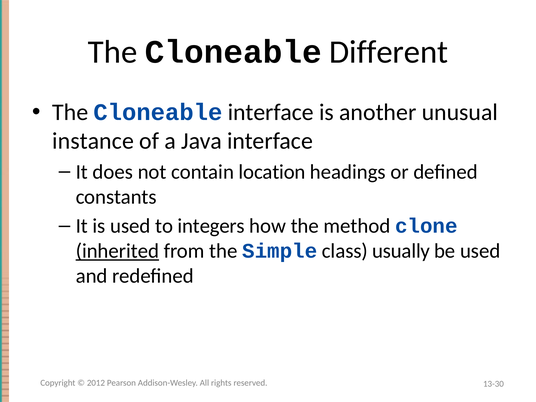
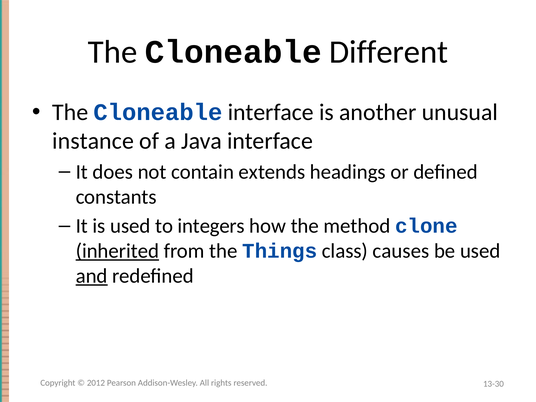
location: location -> extends (272, 172)
Simple: Simple -> Things (280, 251)
usually: usually -> causes (401, 251)
and underline: none -> present (92, 276)
